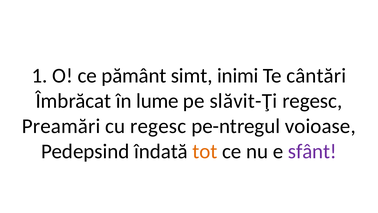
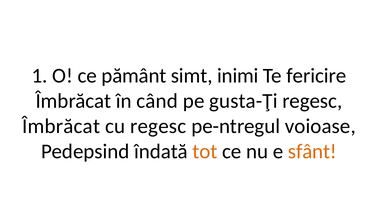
cântări: cântări -> fericire (316, 76)
lume: lume -> când (157, 101)
slăvit-Ţi: slăvit-Ţi -> gusta-Ţi (243, 101)
Preamări: Preamări -> Îmbrăcat (61, 126)
sfânt colour: purple -> orange (312, 151)
